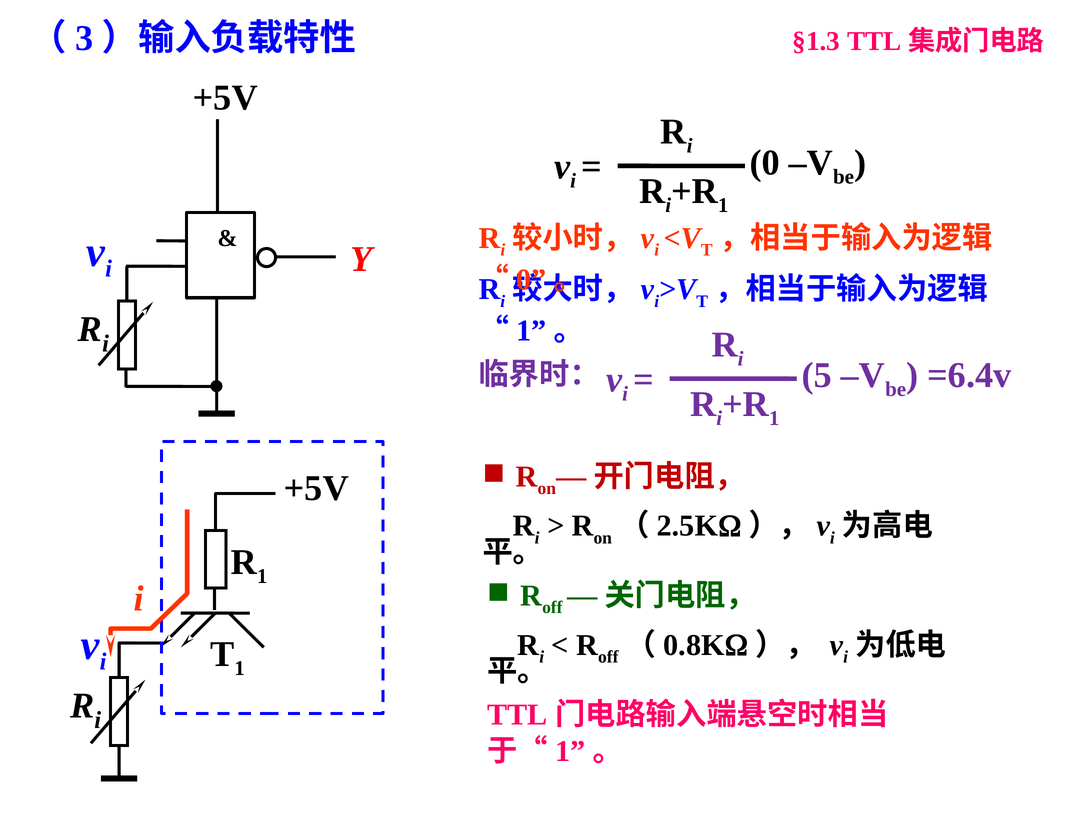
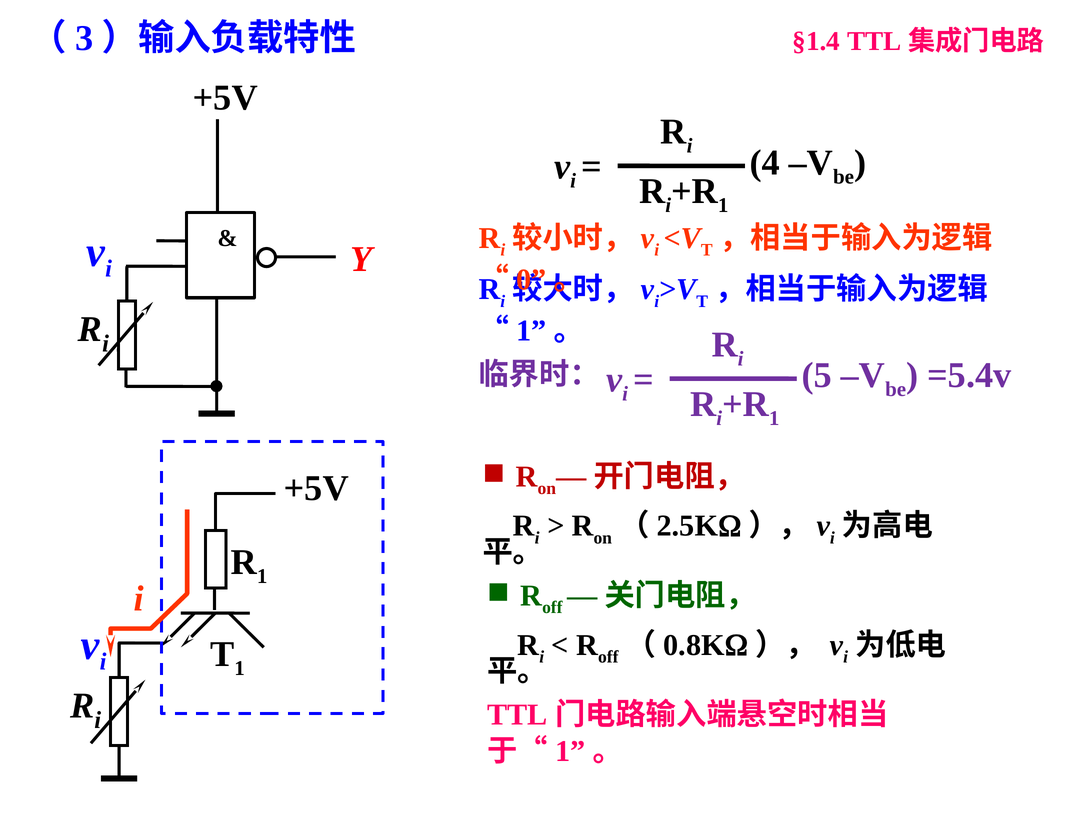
§1.3: §1.3 -> §1.4 (816, 41)
0: 0 -> 4 (765, 163)
=6.4v: =6.4v -> =5.4v (969, 375)
